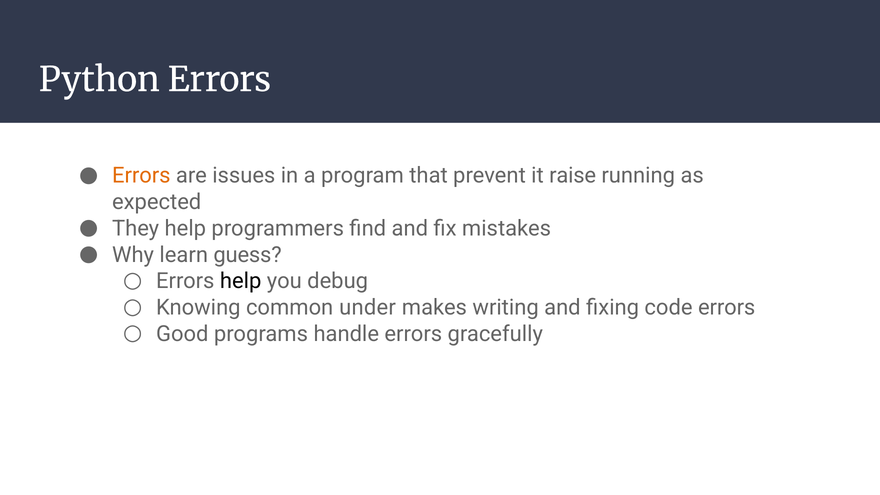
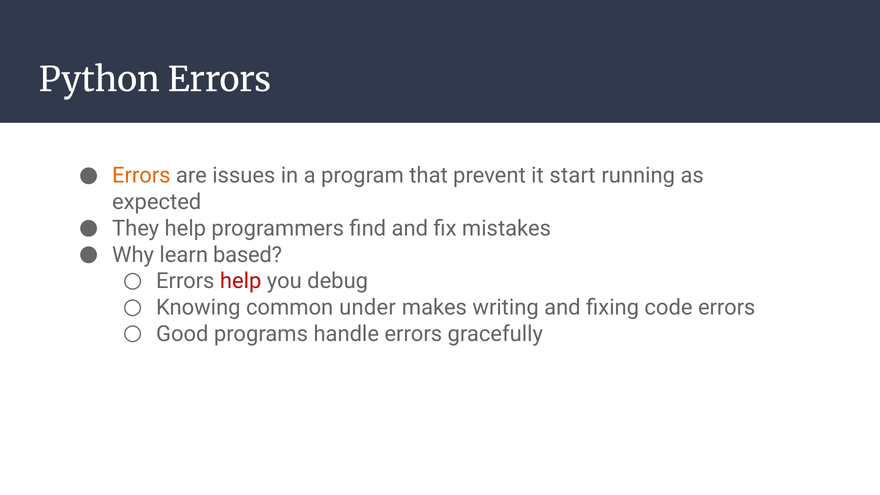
raise: raise -> start (572, 176)
guess: guess -> based (248, 255)
help colour: black -> red (241, 281)
